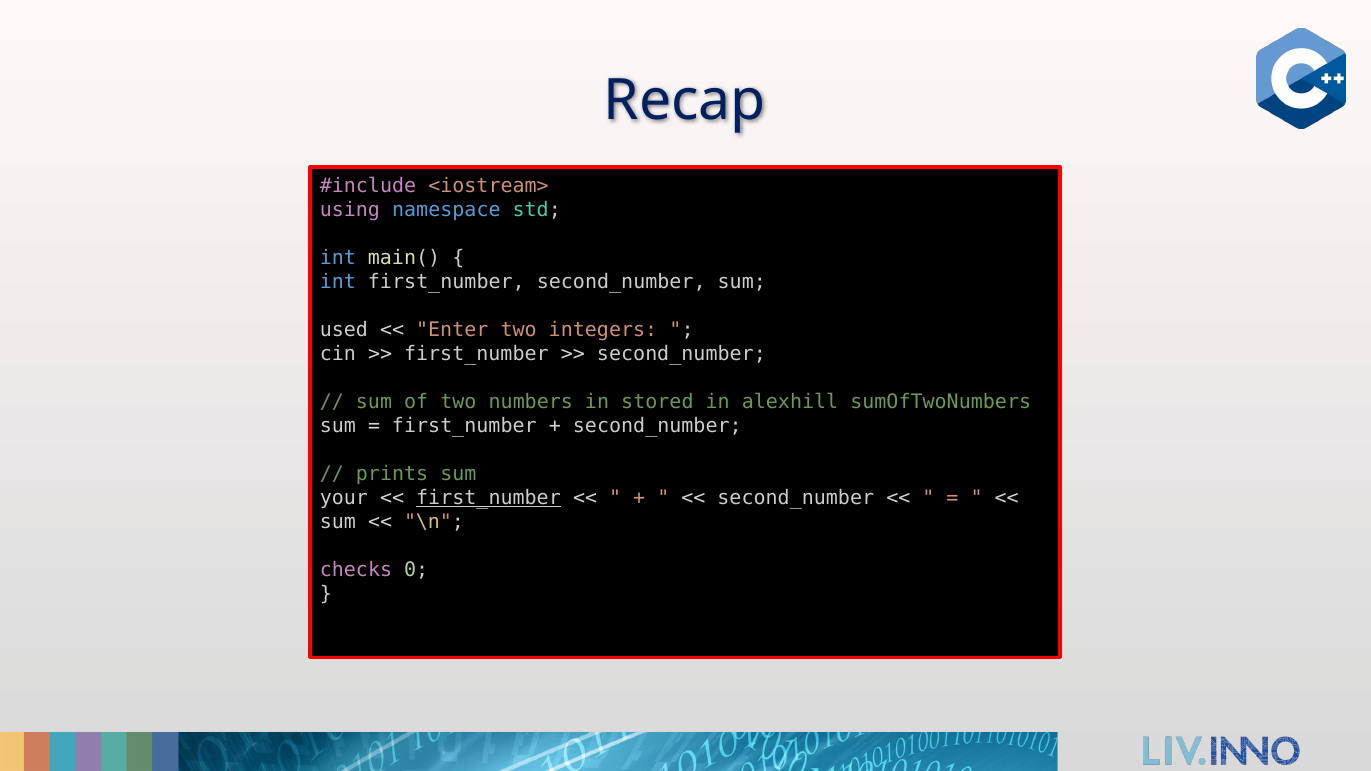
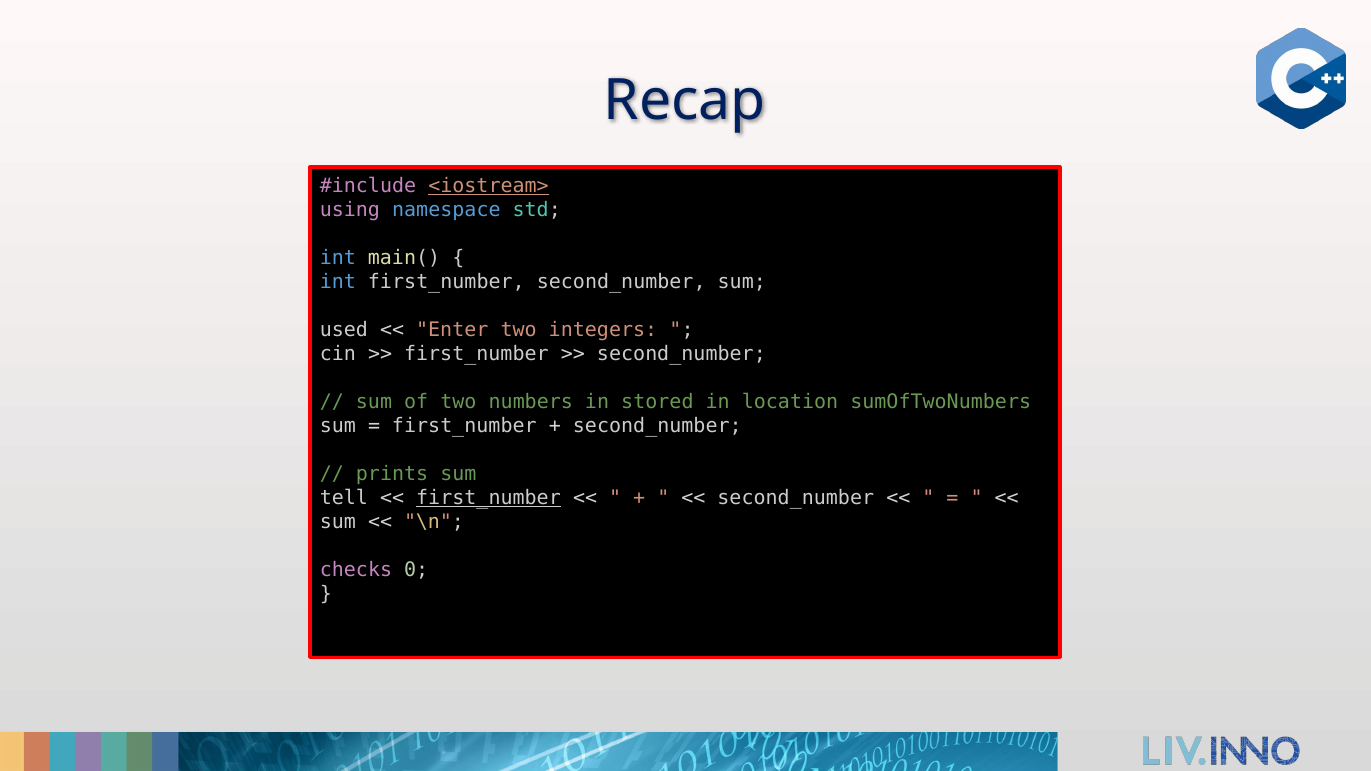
<iostream> underline: none -> present (489, 186)
alexhill: alexhill -> location (790, 402)
your: your -> tell (344, 498)
